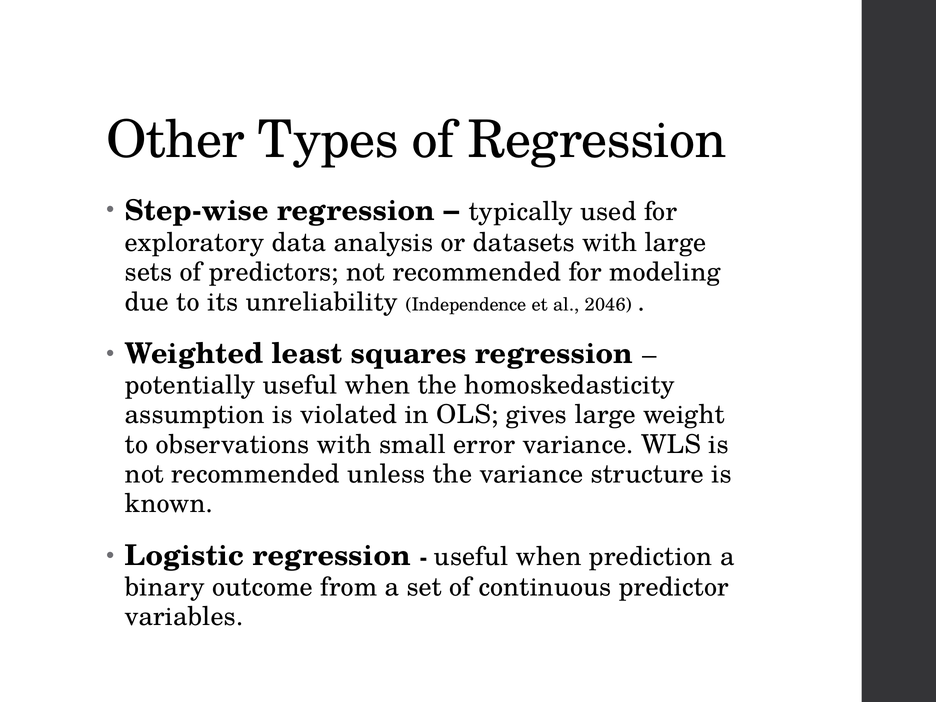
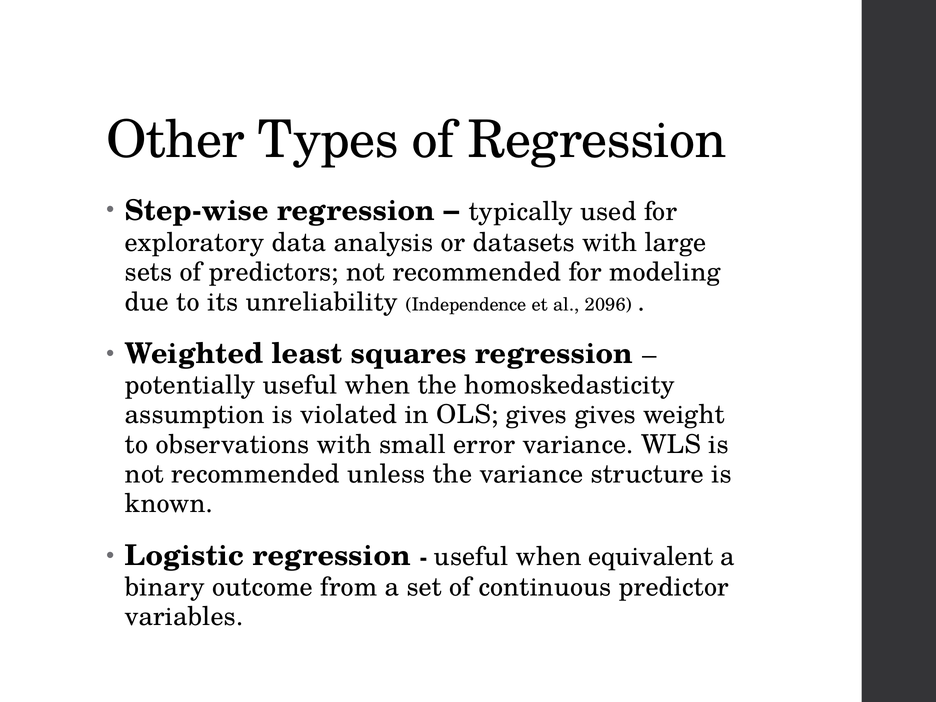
2046: 2046 -> 2096 (608, 305)
gives large: large -> gives (605, 415)
prediction: prediction -> equivalent (651, 557)
